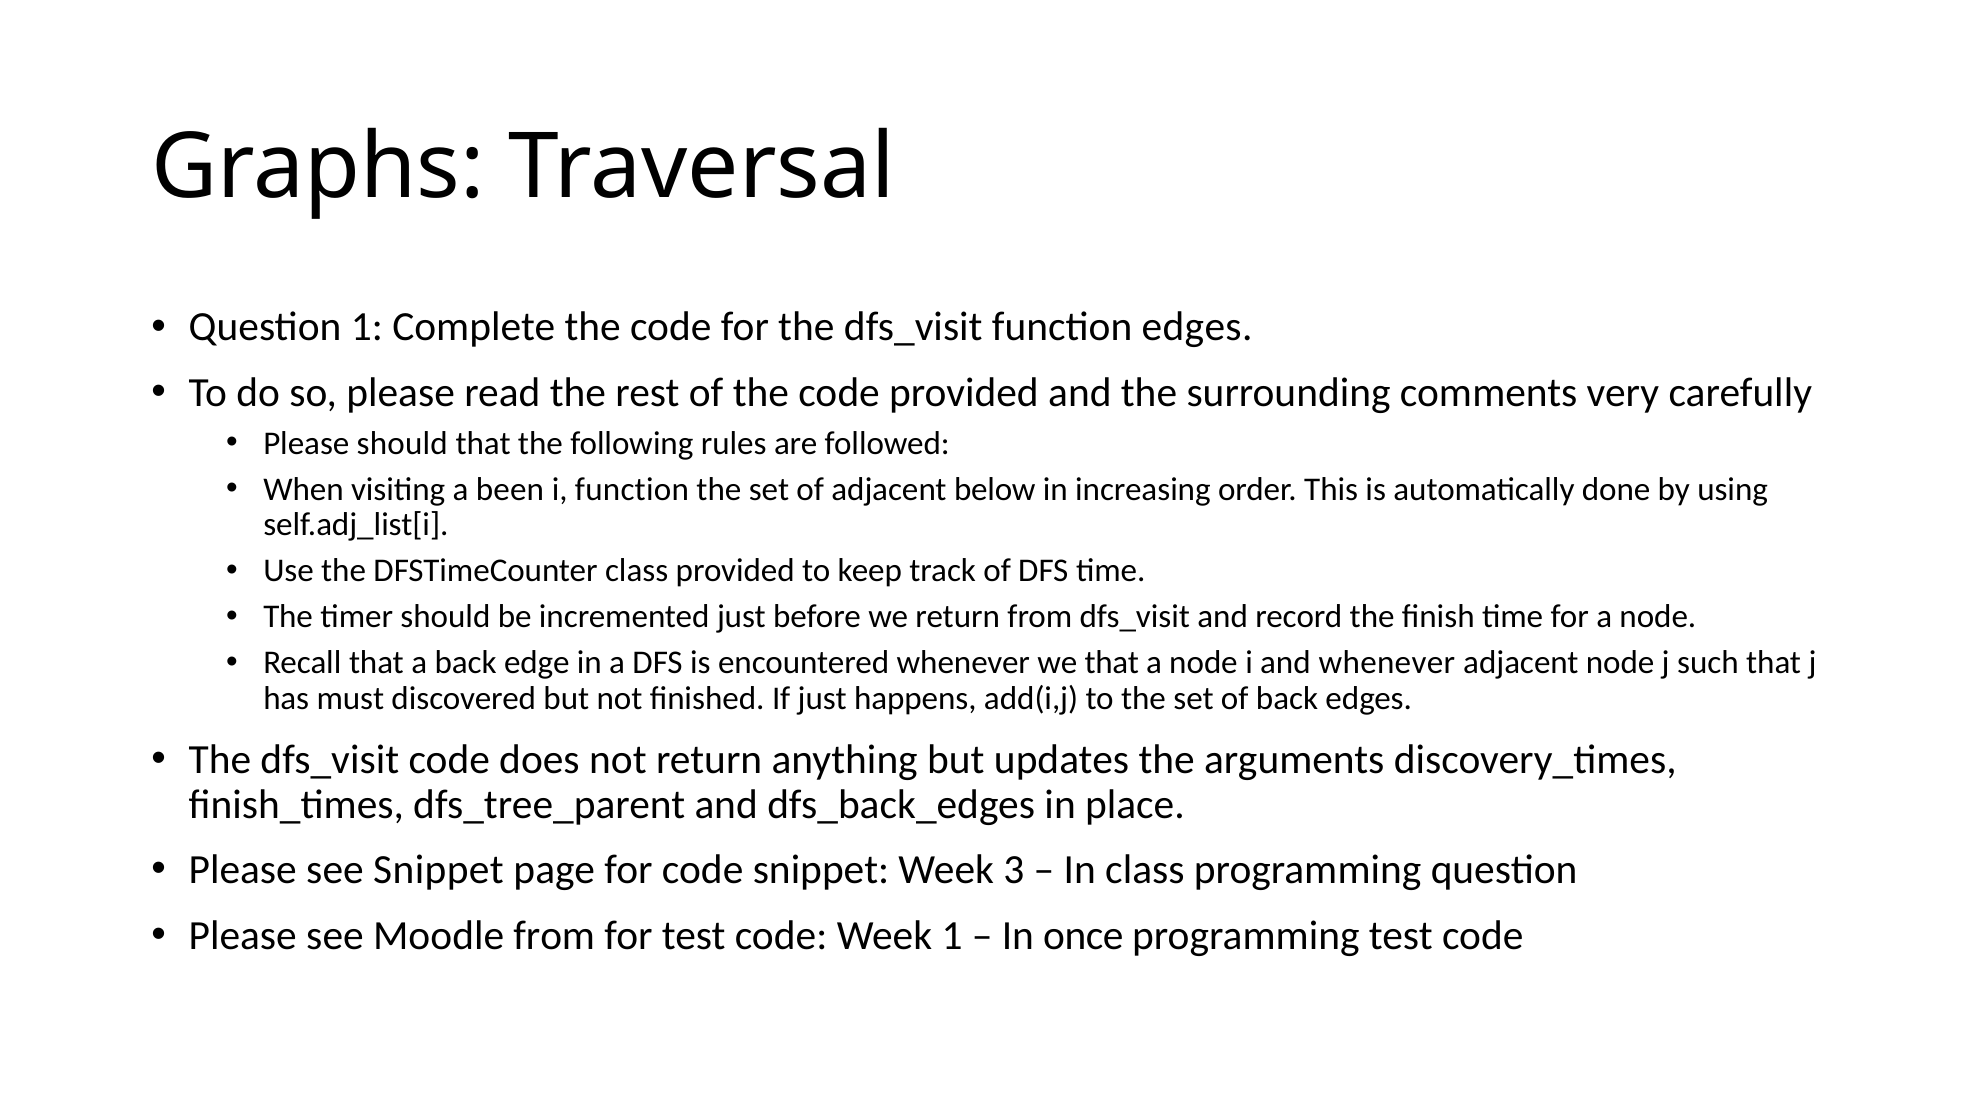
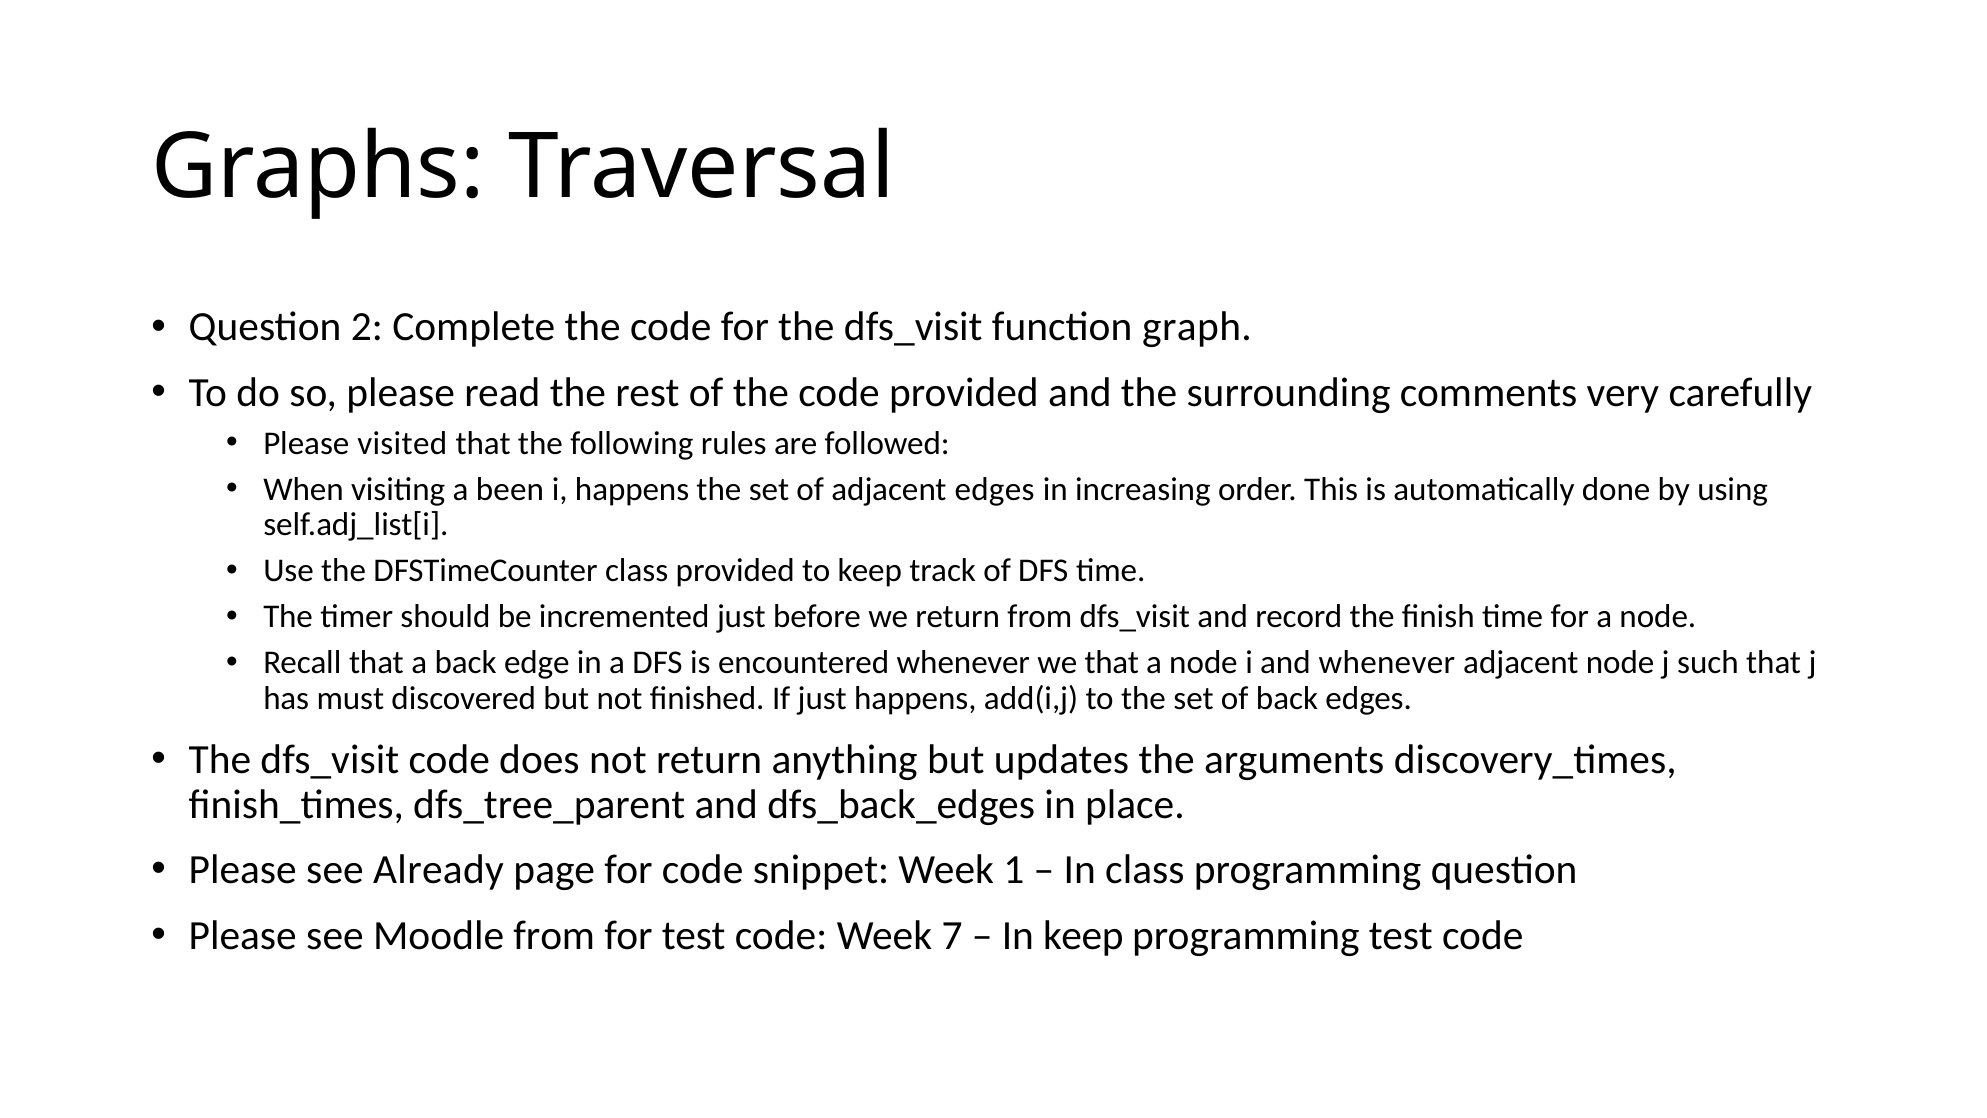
Question 1: 1 -> 2 (367, 327)
function edges: edges -> graph (1197, 327)
Please should: should -> visited (402, 443)
i function: function -> happens (632, 489)
adjacent below: below -> edges (995, 489)
see Snippet: Snippet -> Already (439, 870)
3: 3 -> 1 (1014, 870)
Week 1: 1 -> 7 (952, 935)
In once: once -> keep (1083, 935)
